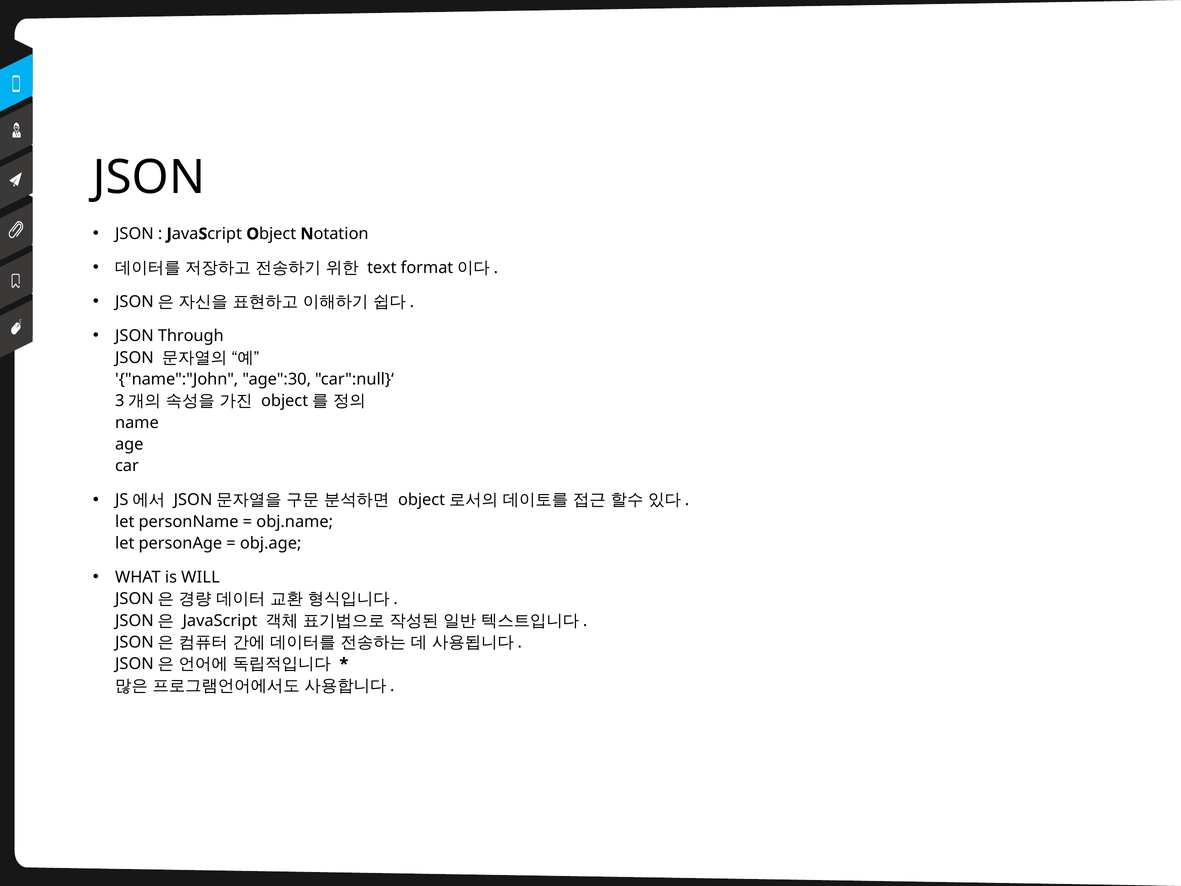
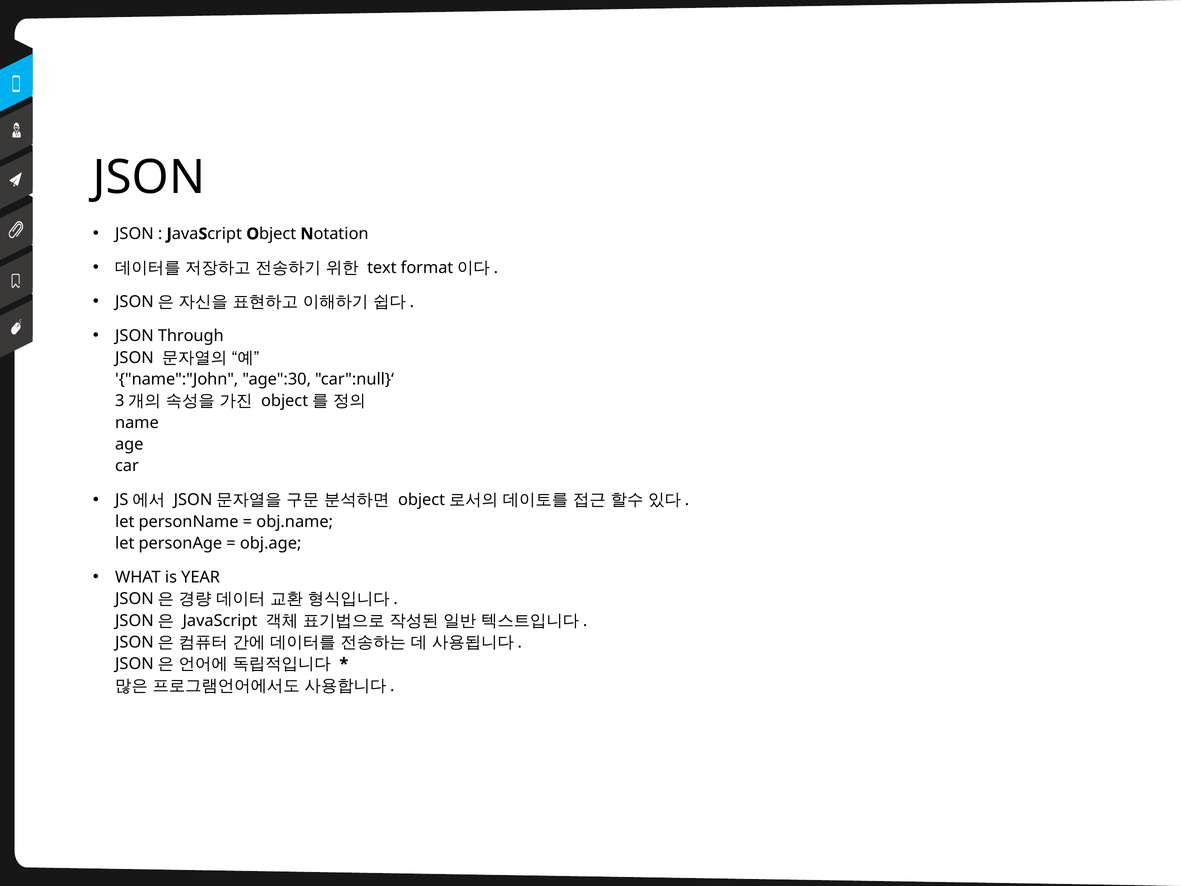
WILL: WILL -> YEAR (201, 577)
